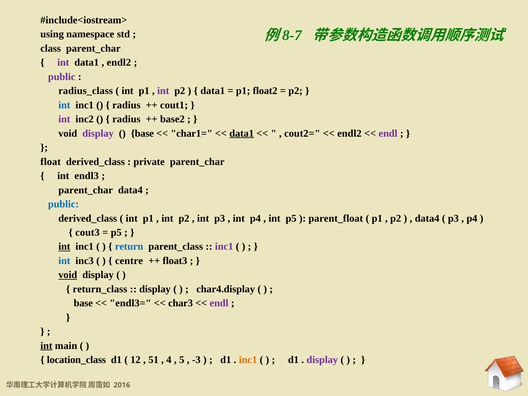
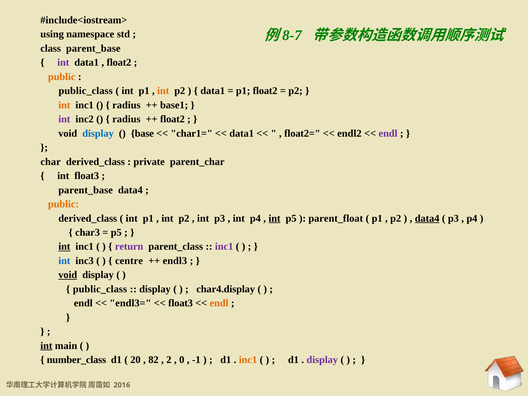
class parent_char: parent_char -> parent_base (93, 48)
endl2: endl2 -> float2 (119, 63)
public colour: purple -> orange (62, 77)
radius_class: radius_class -> public_class (86, 91)
int colour: purple -> orange (163, 91)
int colour: blue -> orange (64, 105)
cout1: cout1 -> base1 (174, 105)
base2: base2 -> float2 (172, 119)
display colour: purple -> blue (98, 133)
data1 underline: present -> none (242, 133)
cout2=: cout2= -> float2= (302, 133)
float: float -> char (51, 162)
int endl3: endl3 -> float3 (87, 176)
parent_char: parent_char -> parent_base (86, 190)
public colour: blue -> orange (63, 204)
int underline: none -> present (275, 218)
data4 underline: none -> present (427, 218)
cout3: cout3 -> char3 (88, 232)
return colour: blue -> purple (129, 247)
float3: float3 -> endl3 (175, 261)
return_class: return_class -> public_class (100, 289)
base: base -> endl (83, 303)
char3: char3 -> float3 (181, 303)
endl colour: purple -> orange (219, 303)
location_class: location_class -> number_class (76, 360)
12: 12 -> 20 (135, 360)
51: 51 -> 82 (154, 360)
4: 4 -> 2 (169, 360)
5: 5 -> 0 (182, 360)
-3: -3 -> -1 (196, 360)
